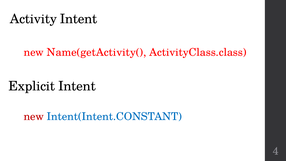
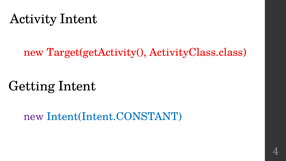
Name(getActivity(: Name(getActivity( -> Target(getActivity( (97, 52)
Explicit: Explicit -> Getting (32, 86)
new colour: red -> purple (34, 116)
